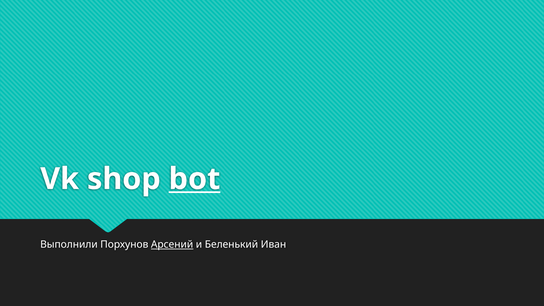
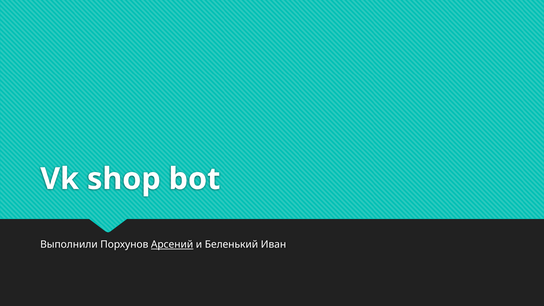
bot underline: present -> none (195, 179)
